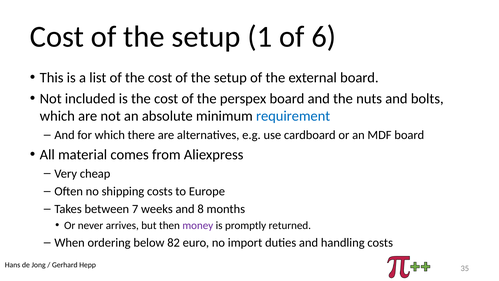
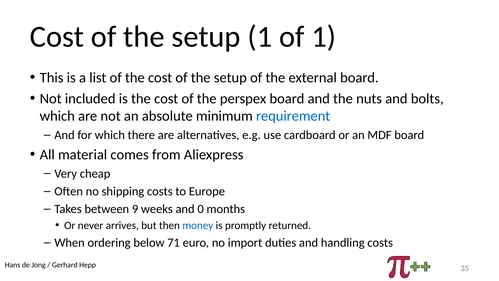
of 6: 6 -> 1 (324, 37)
7: 7 -> 9 (135, 209)
8: 8 -> 0 (201, 209)
money colour: purple -> blue (198, 225)
82: 82 -> 71 (174, 242)
